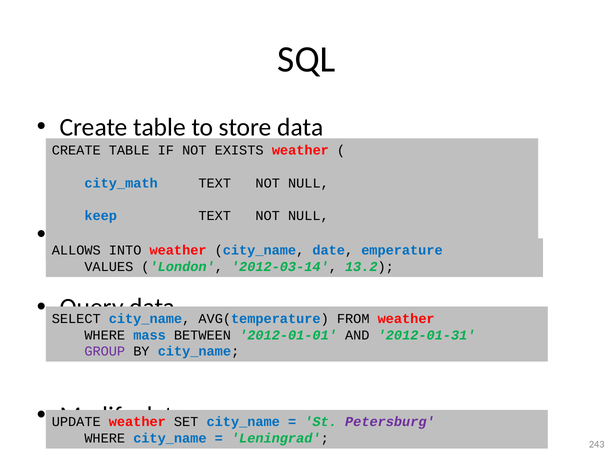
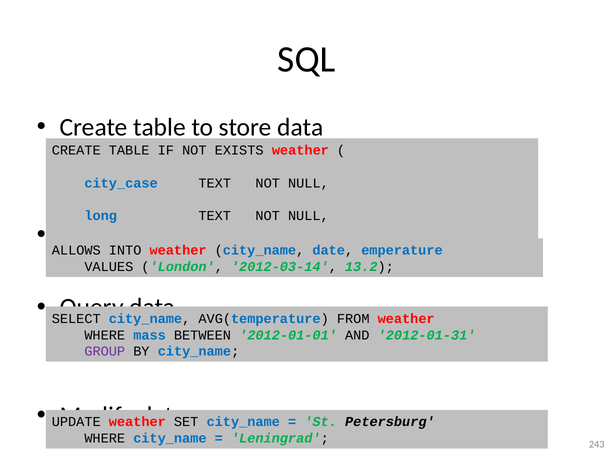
city_math: city_math -> city_case (121, 183)
keep: keep -> long (101, 216)
Petersburg colour: purple -> black (390, 423)
